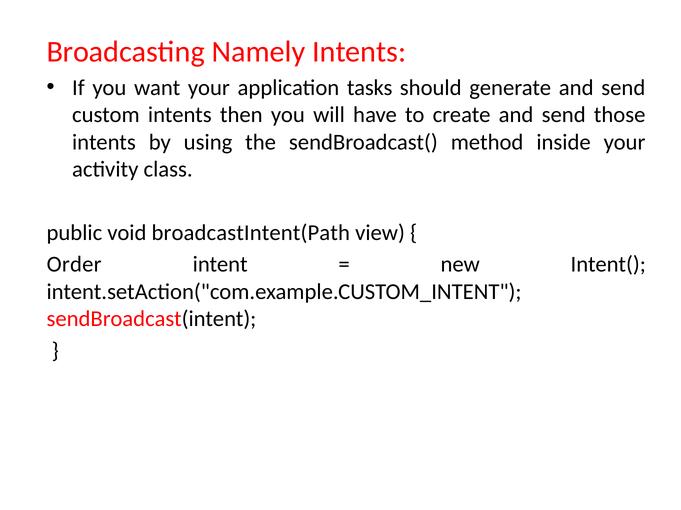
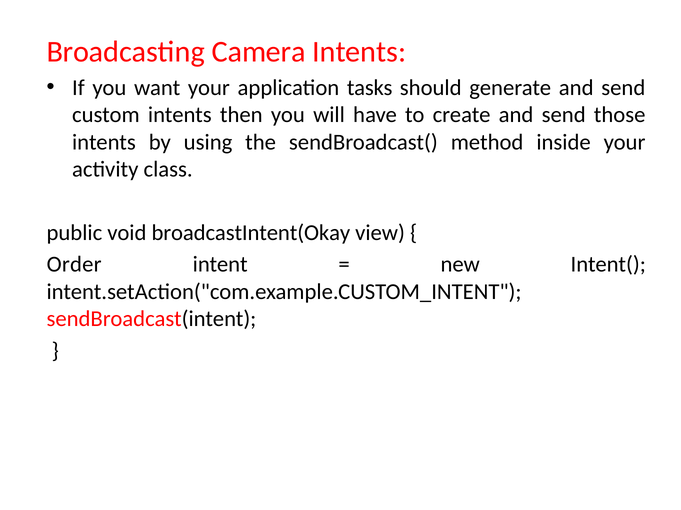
Namely: Namely -> Camera (259, 52)
broadcastIntent(Path: broadcastIntent(Path -> broadcastIntent(Okay (251, 233)
